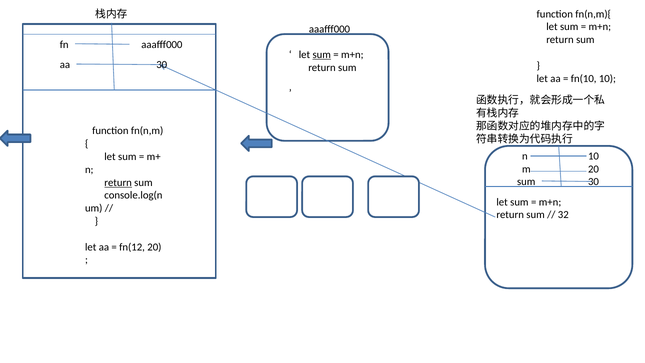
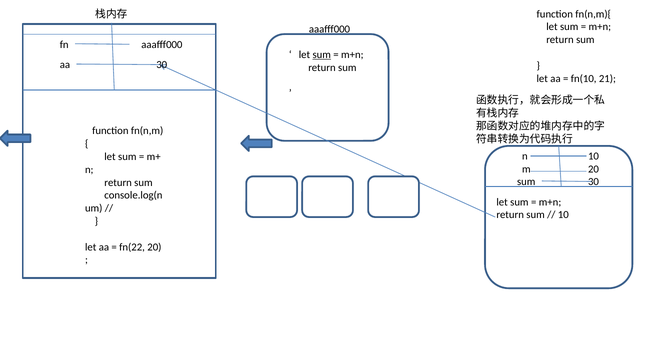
fn(10 10: 10 -> 21 (607, 78)
return underline: present -> none (118, 182)
32: 32 -> 10 (563, 215)
fn(12: fn(12 -> fn(22 (132, 247)
